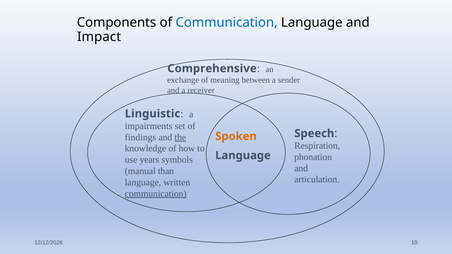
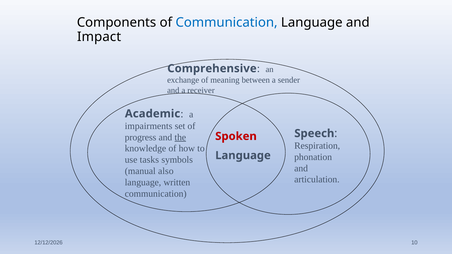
Linguistic: Linguistic -> Academic (153, 114)
findings: findings -> progress (141, 137)
Spoken colour: orange -> red (236, 136)
years: years -> tasks (149, 160)
than: than -> also (166, 171)
communication underline: present -> none (156, 194)
